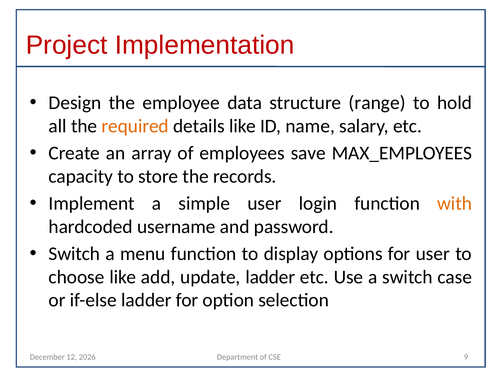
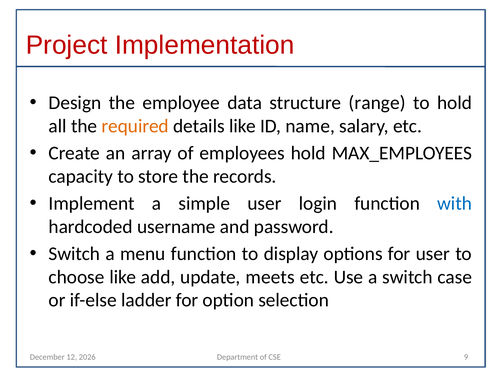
employees save: save -> hold (308, 153)
with colour: orange -> blue (455, 203)
update ladder: ladder -> meets (270, 277)
